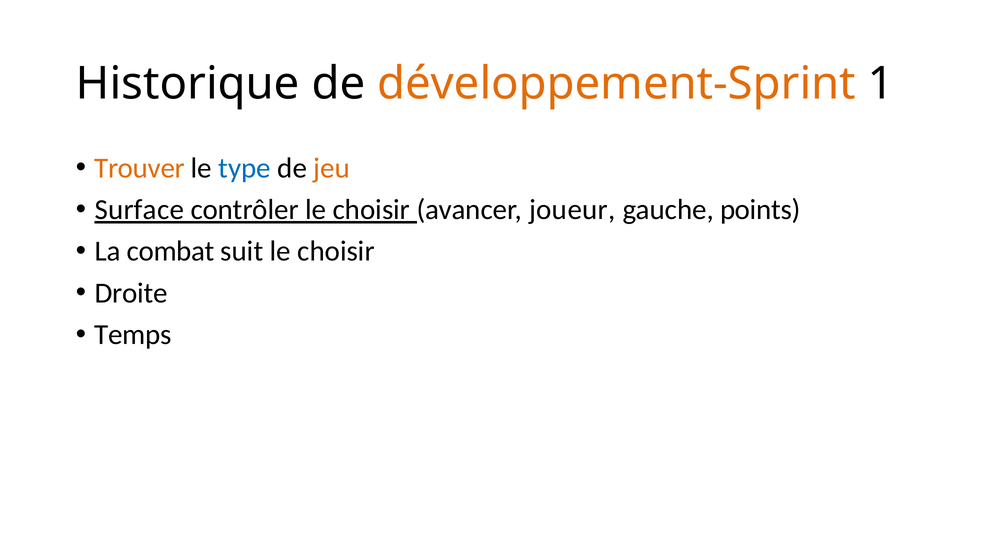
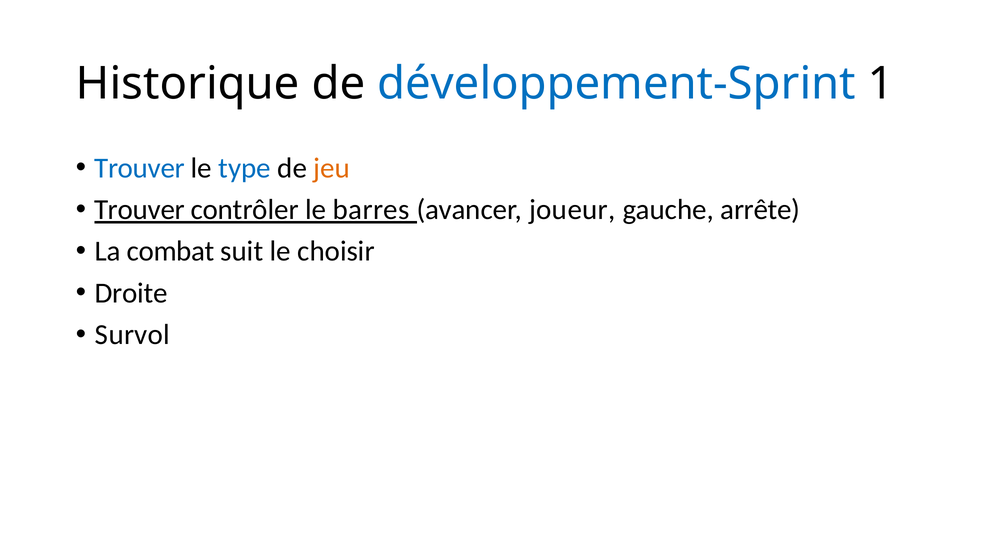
développement-Sprint colour: orange -> blue (617, 84)
Trouver colour: orange -> blue (139, 168)
Surface: Surface -> Trouver (139, 210)
contrôler le choisir: choisir -> barres (371, 210)
points: points -> arrête (760, 210)
Temps: Temps -> Survol (132, 335)
